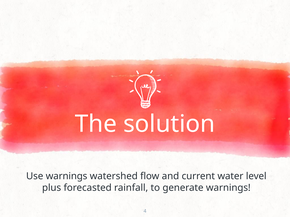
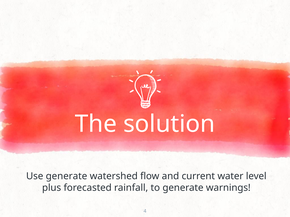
Use warnings: warnings -> generate (66, 177)
